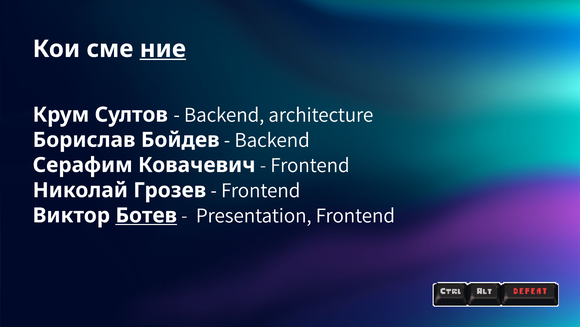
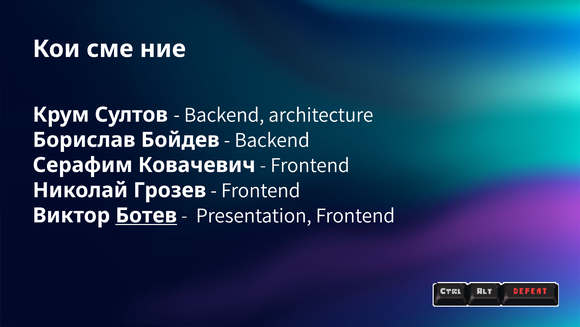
ние underline: present -> none (163, 49)
